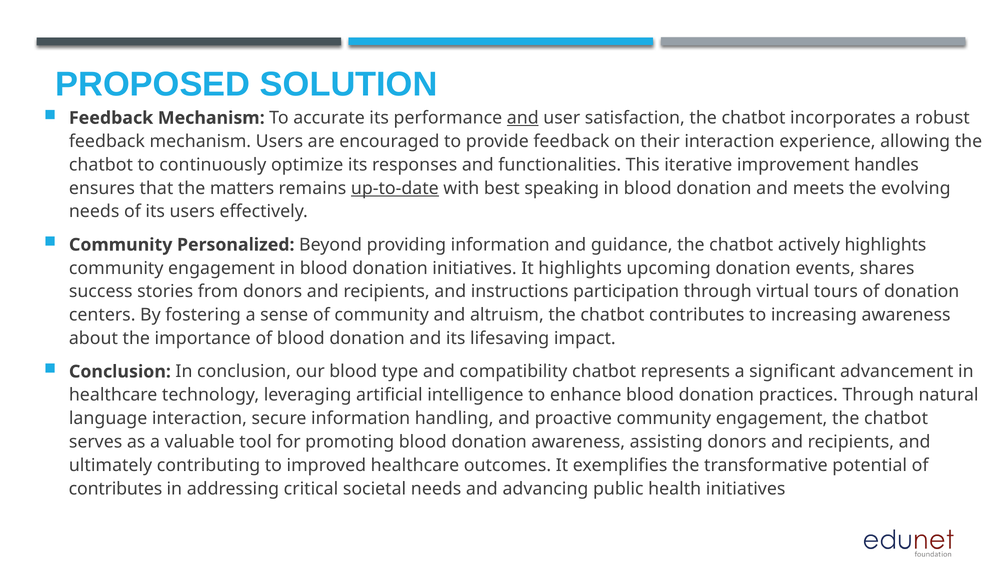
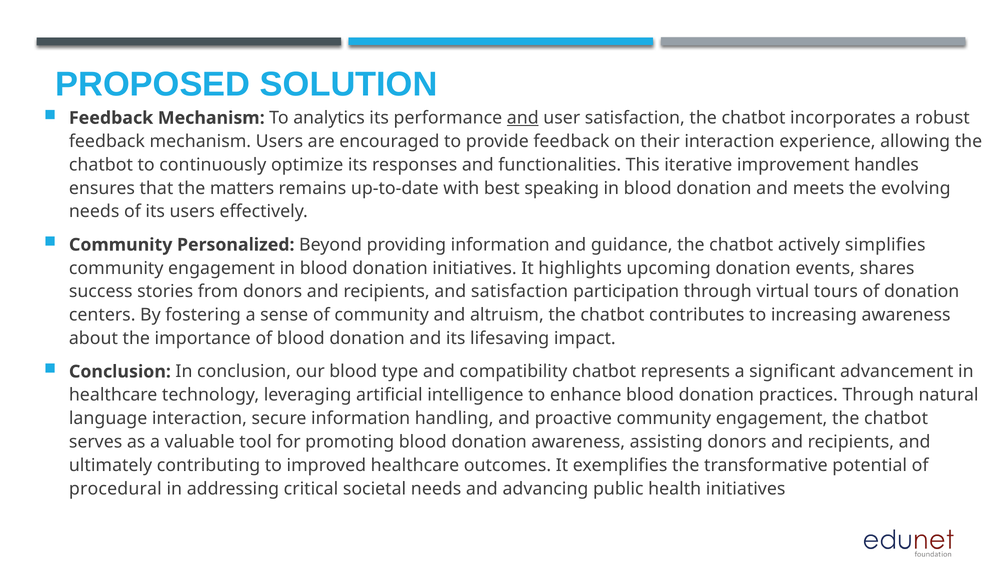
accurate: accurate -> analytics (329, 118)
up-to-date underline: present -> none (395, 188)
actively highlights: highlights -> simplifies (885, 245)
and instructions: instructions -> satisfaction (520, 292)
contributes: contributes -> procedural (115, 489)
